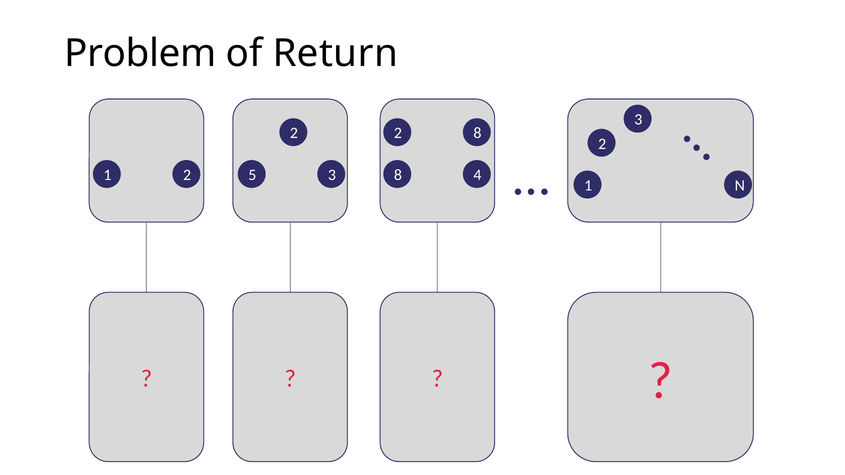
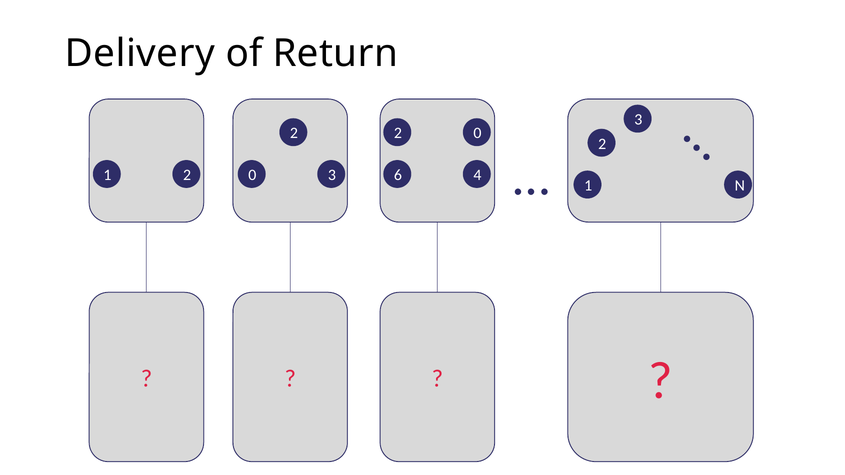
Problem: Problem -> Delivery (140, 54)
8: 8 -> 0 (477, 133)
1 2 5: 5 -> 0 (252, 175)
3 8: 8 -> 6 (398, 175)
